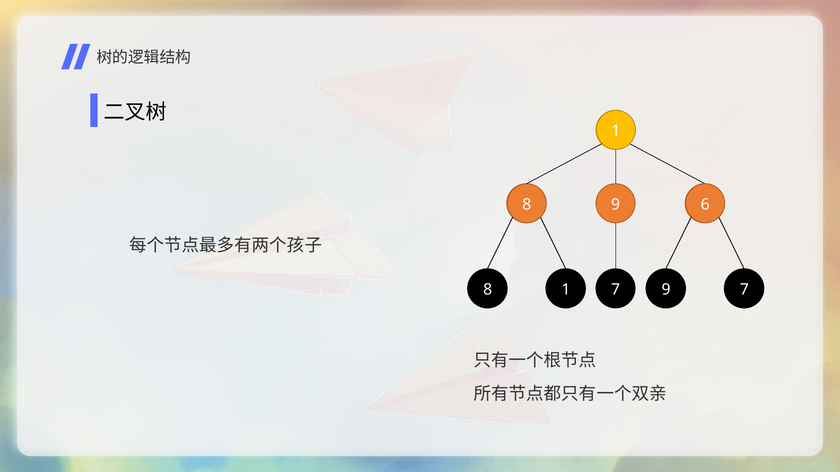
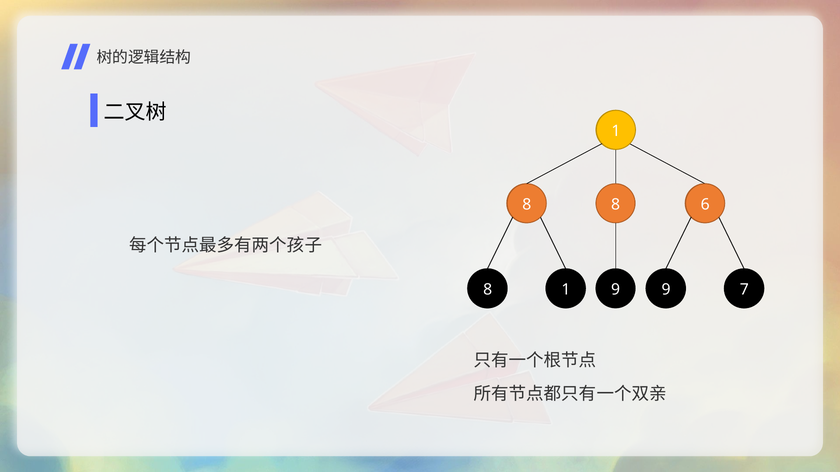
9: 9 -> 8 (616, 205)
7: 7 -> 9 (616, 290)
